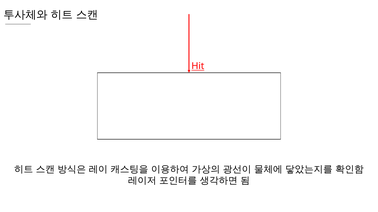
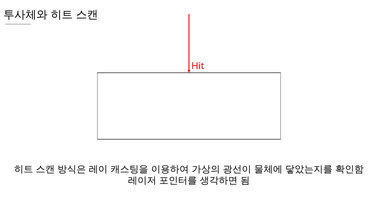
Hit underline: present -> none (198, 66)
